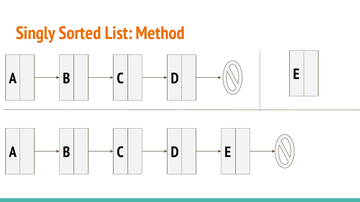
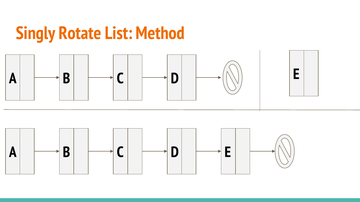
Sorted: Sorted -> Rotate (80, 33)
